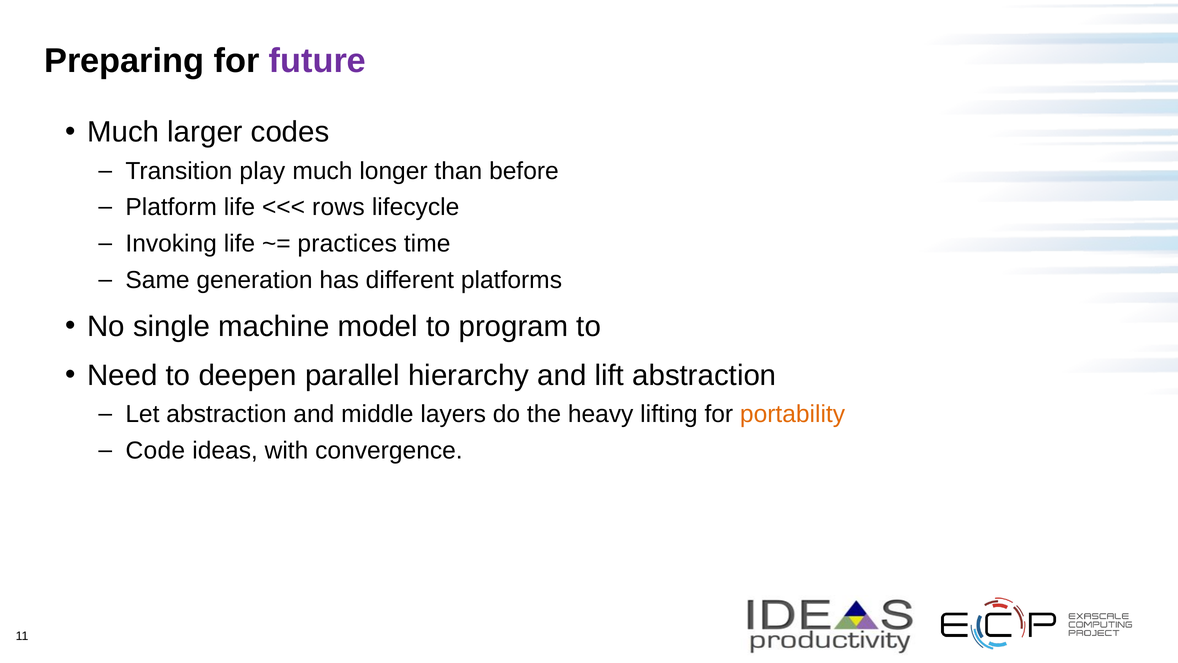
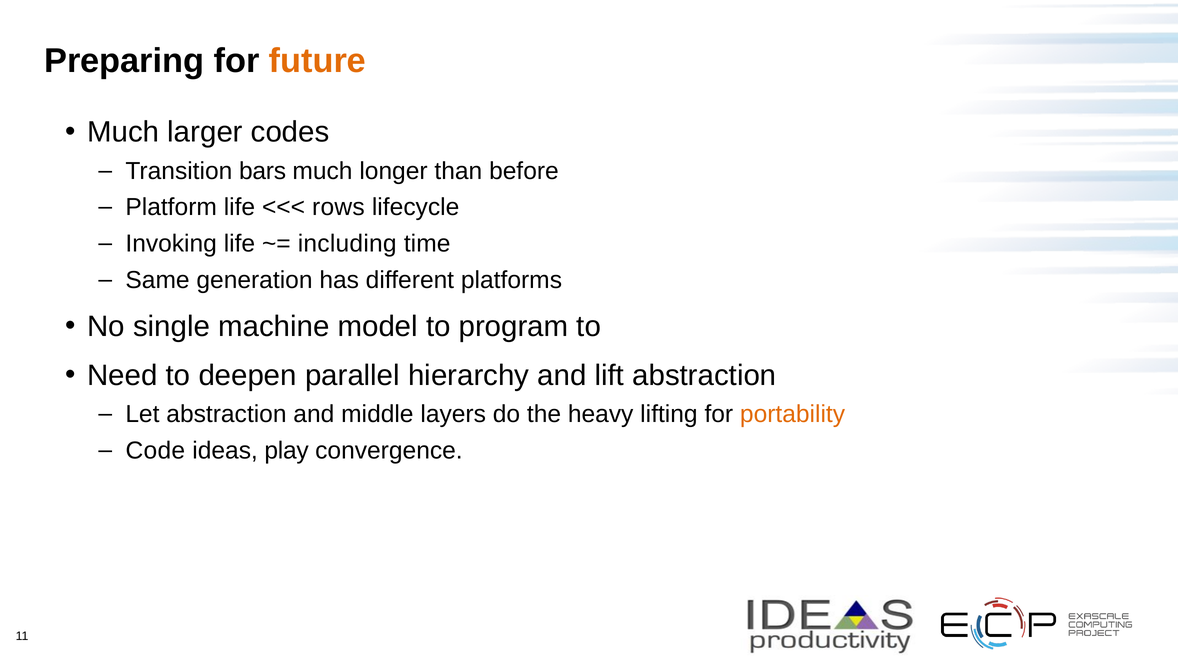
future colour: purple -> orange (317, 61)
play: play -> bars (263, 171)
practices: practices -> including (347, 244)
with: with -> play (287, 450)
